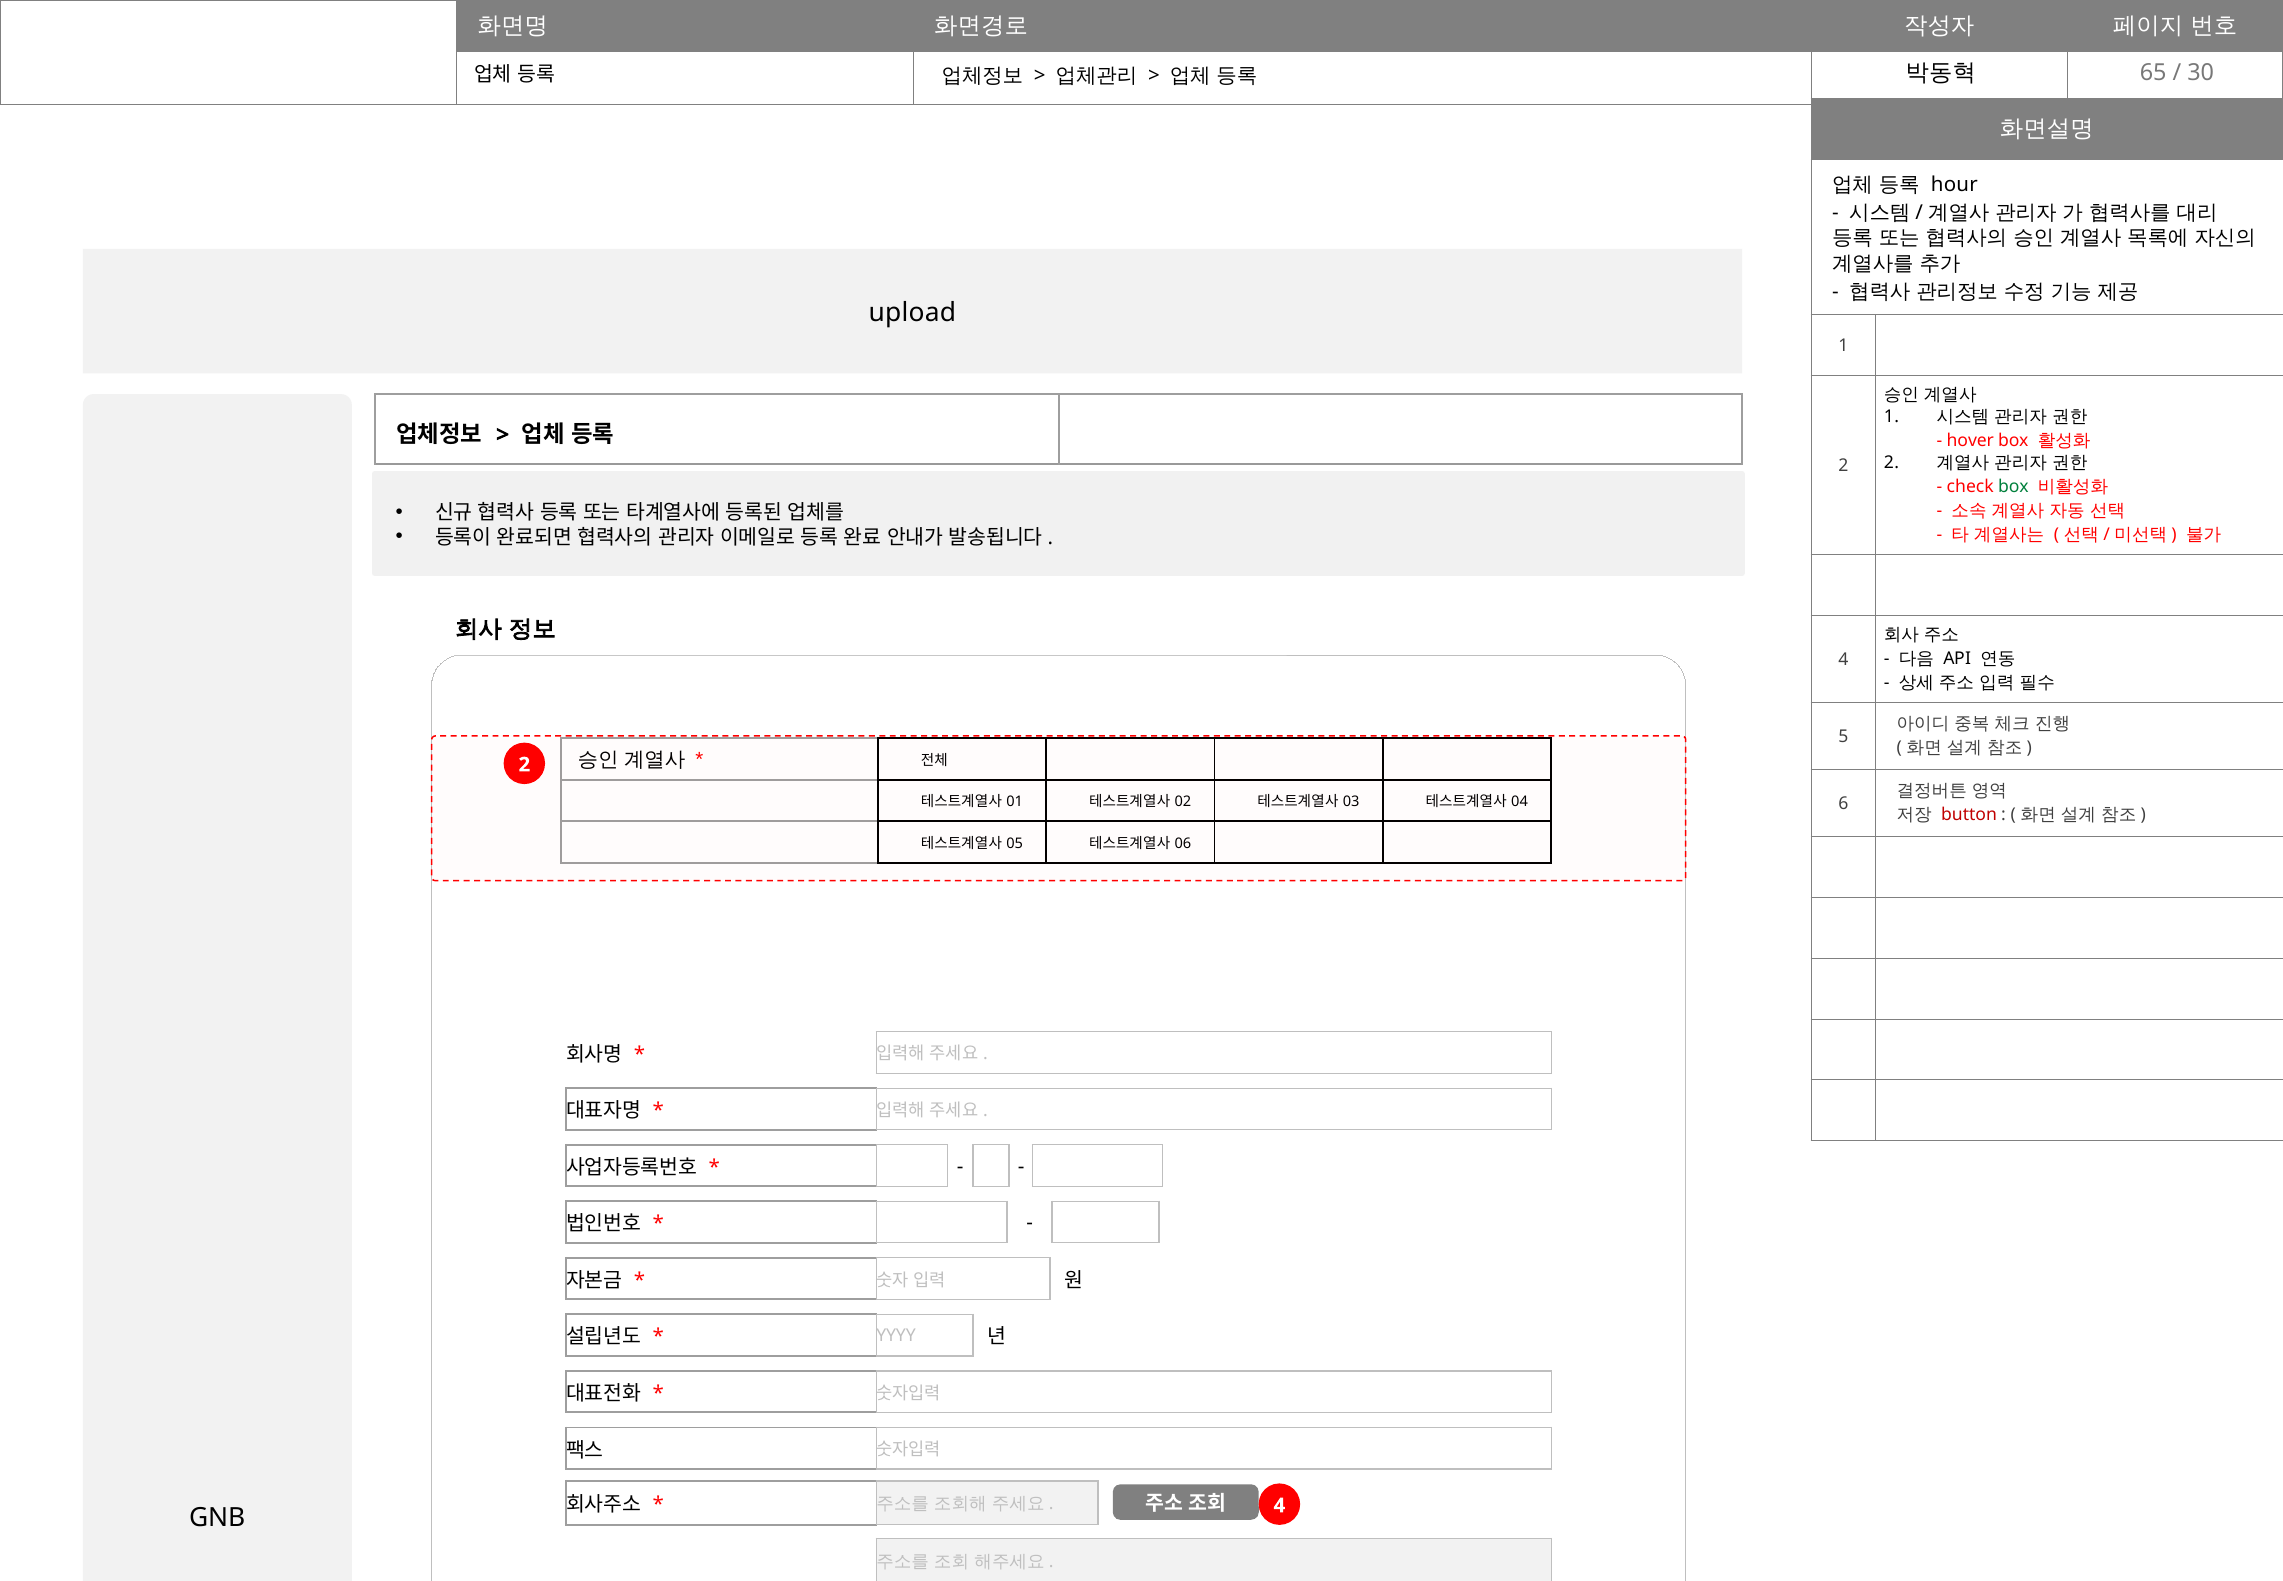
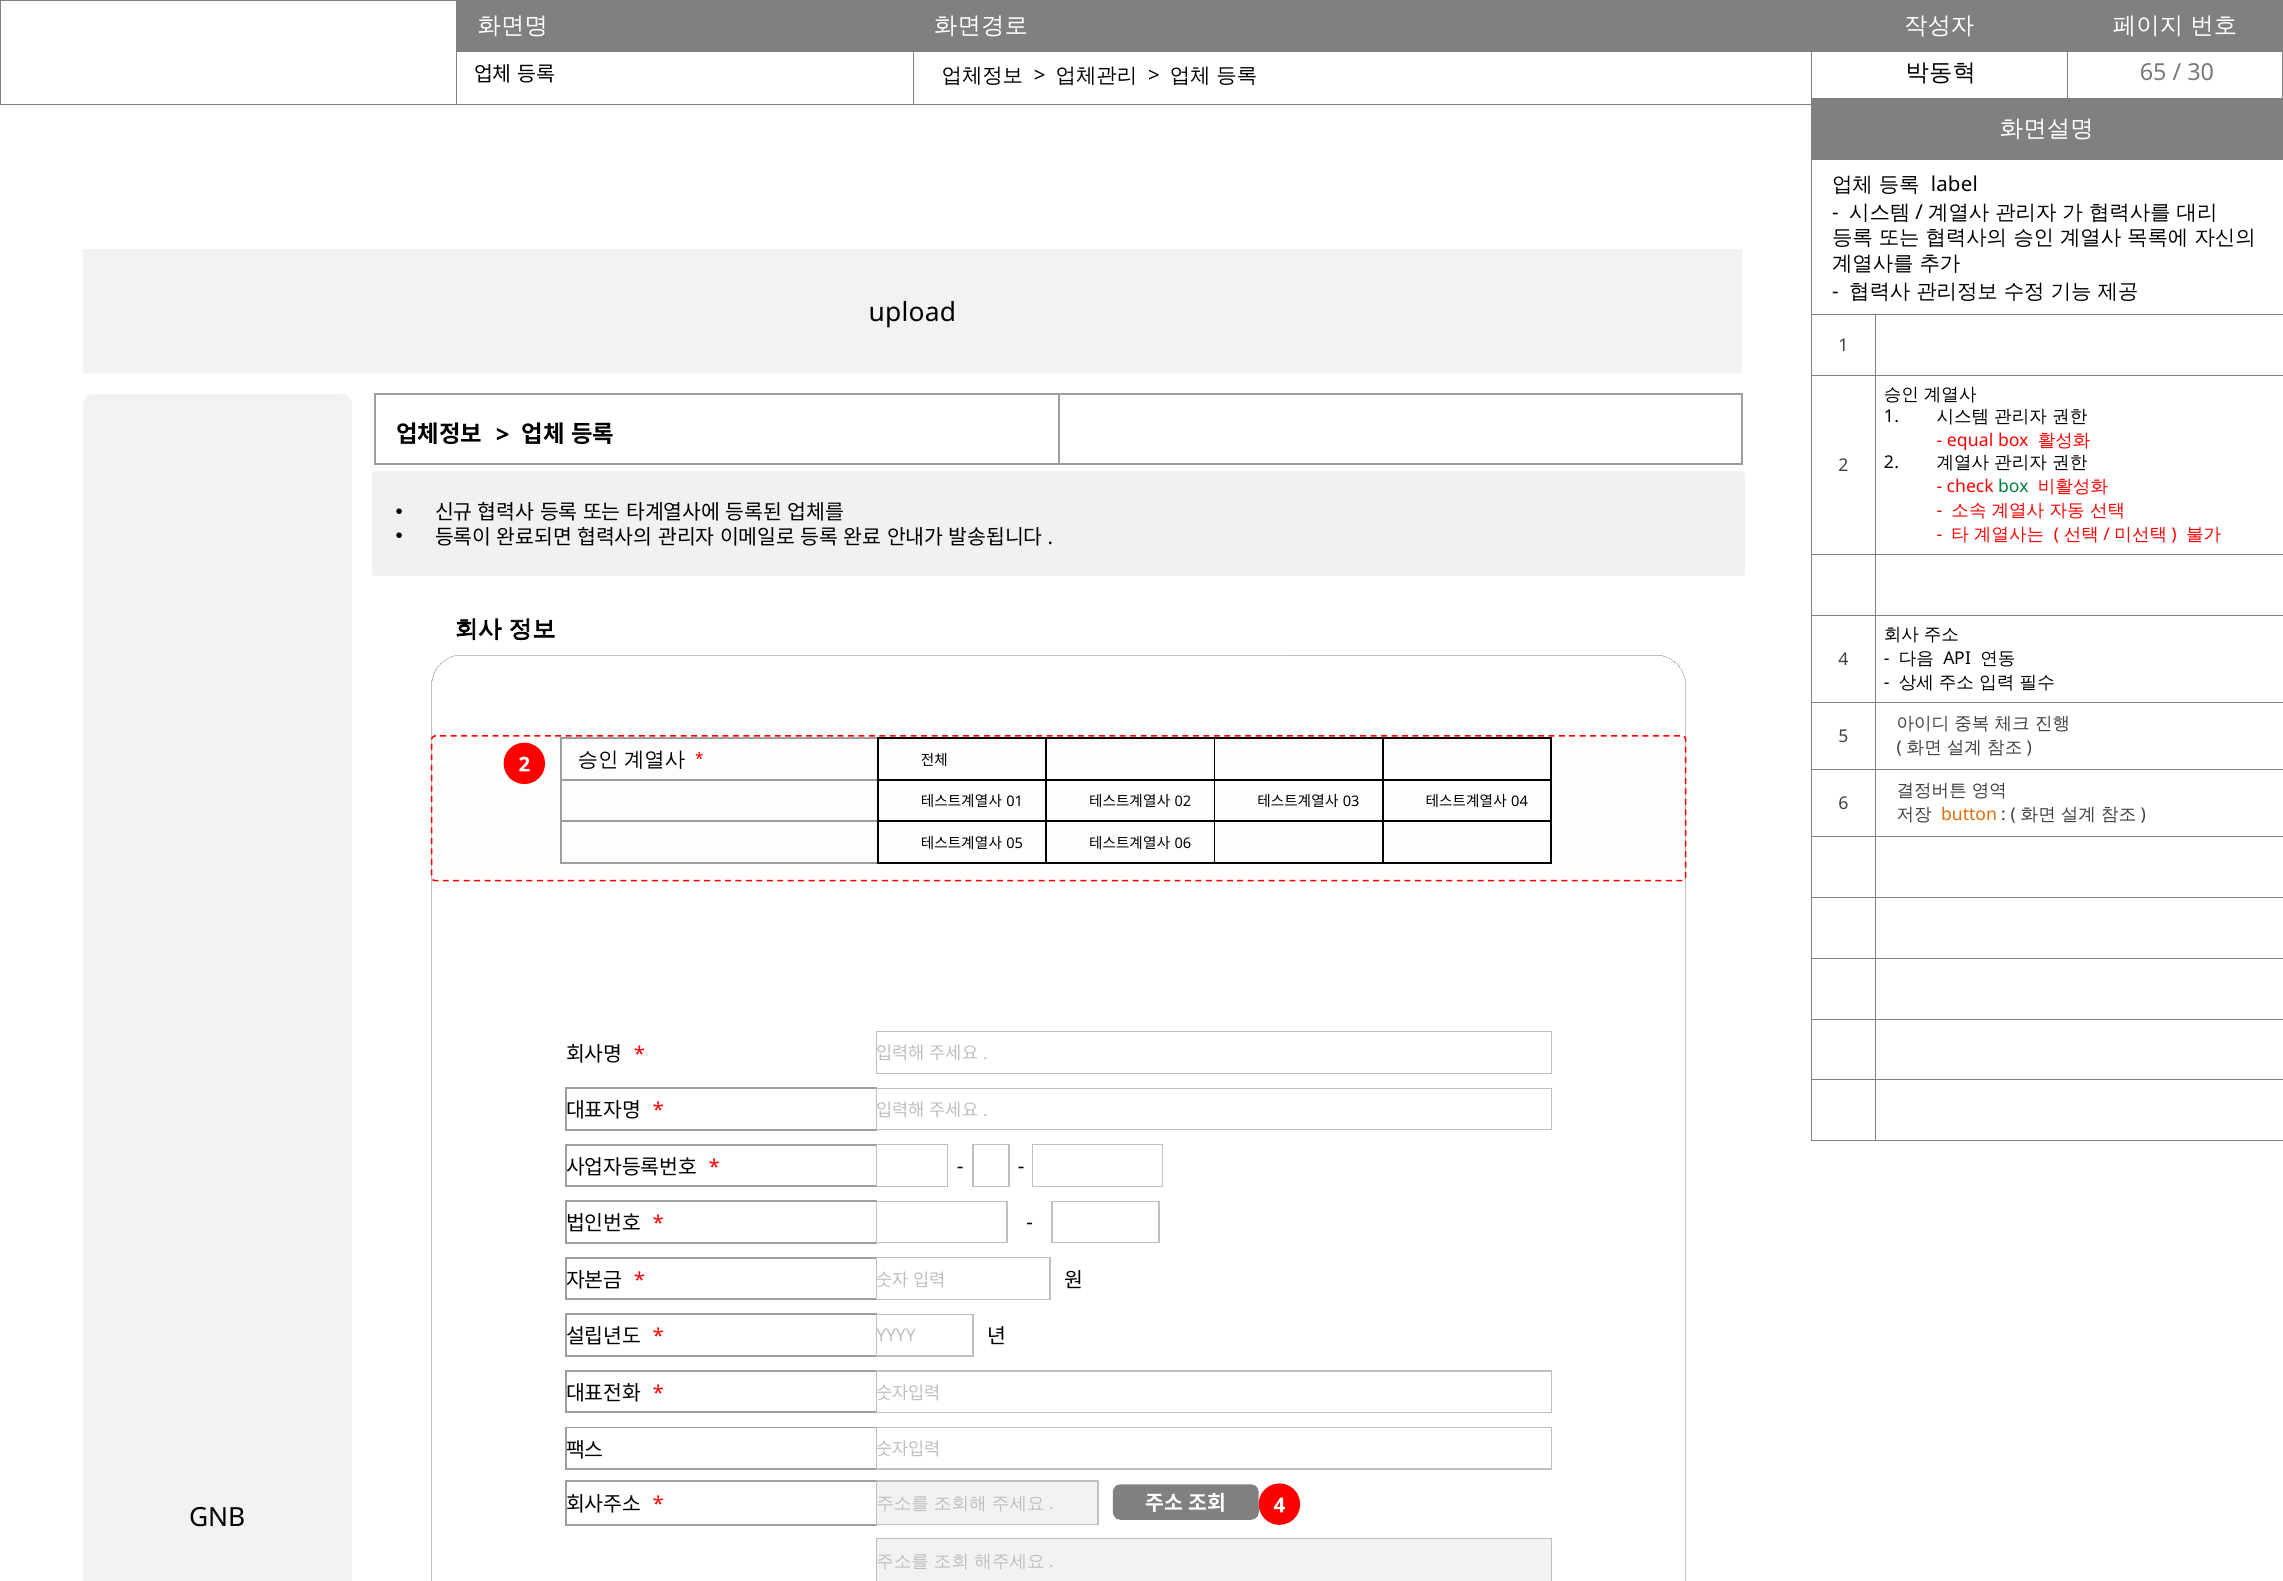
hour: hour -> label (1954, 185)
hover: hover -> equal (1970, 441)
button colour: red -> orange (1969, 814)
